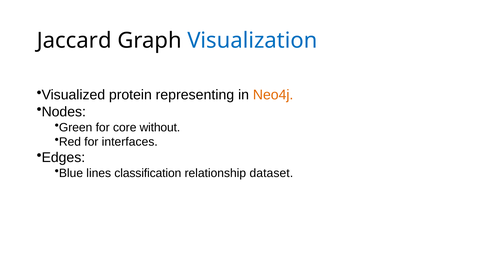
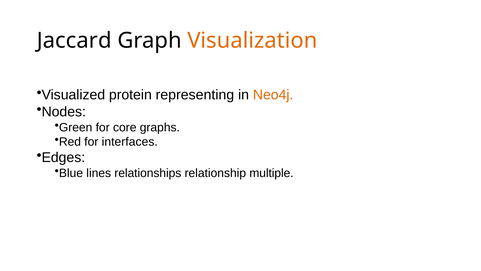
Visualization colour: blue -> orange (252, 40)
without: without -> graphs (160, 127)
classification: classification -> relationships (148, 173)
dataset: dataset -> multiple (271, 173)
